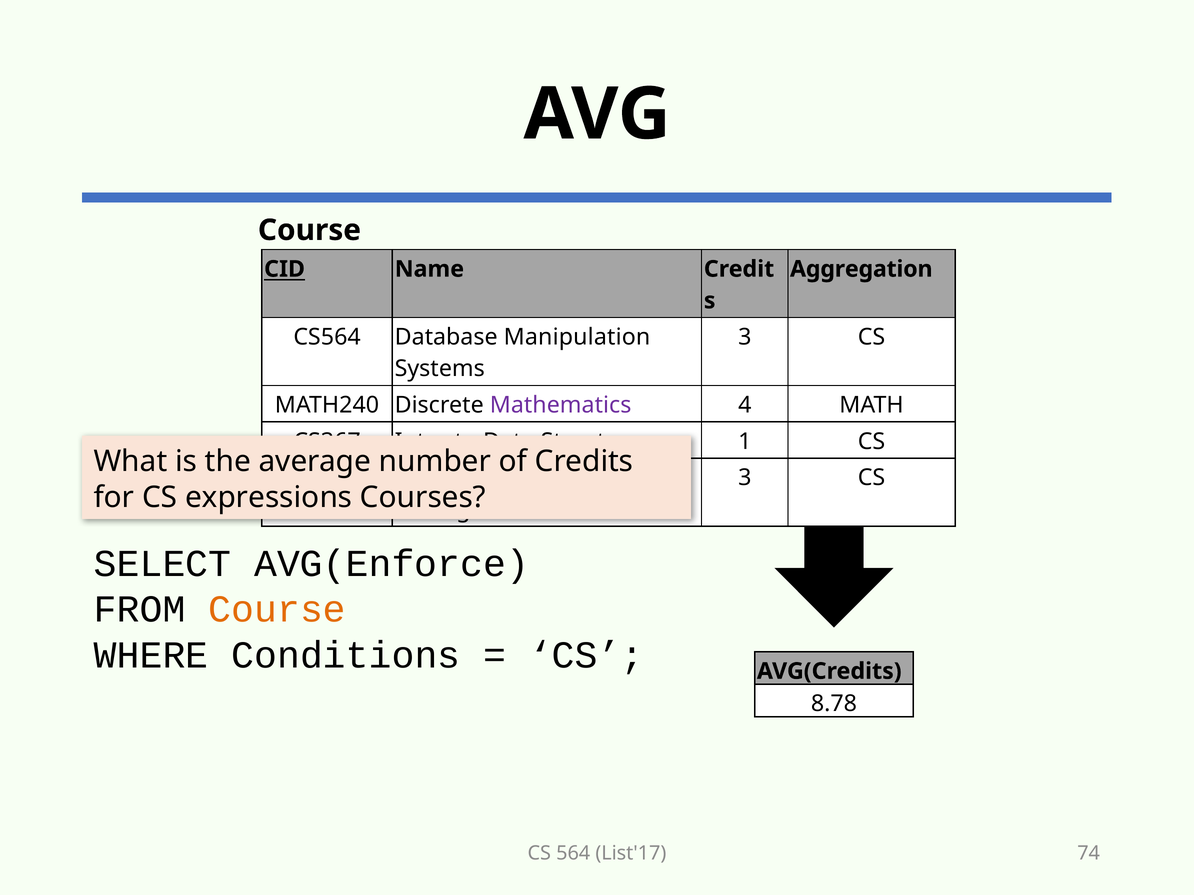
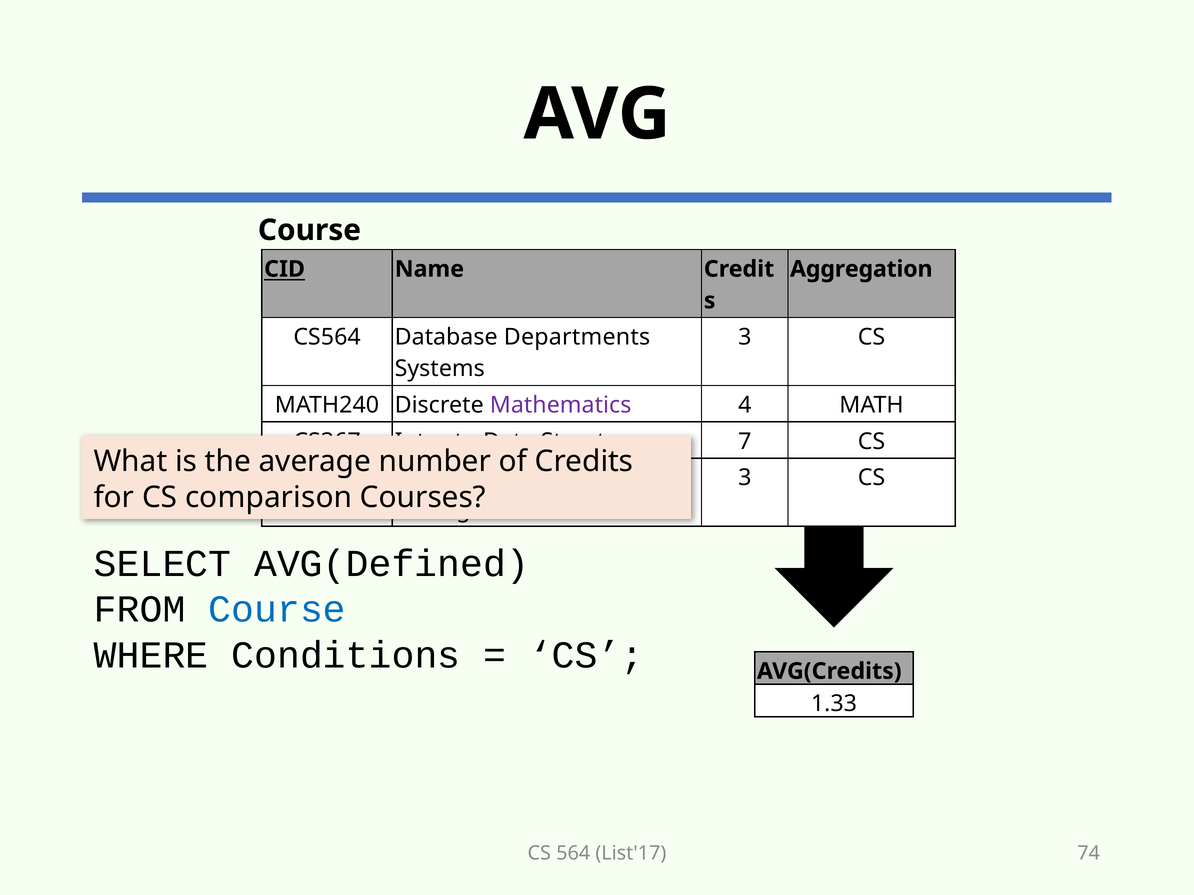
Manipulation: Manipulation -> Departments (577, 337)
1: 1 -> 7 (745, 442)
expressions: expressions -> comparison (269, 498)
AVG(Enforce: AVG(Enforce -> AVG(Defined (392, 564)
Course colour: orange -> blue (277, 610)
8.78: 8.78 -> 1.33 (834, 704)
